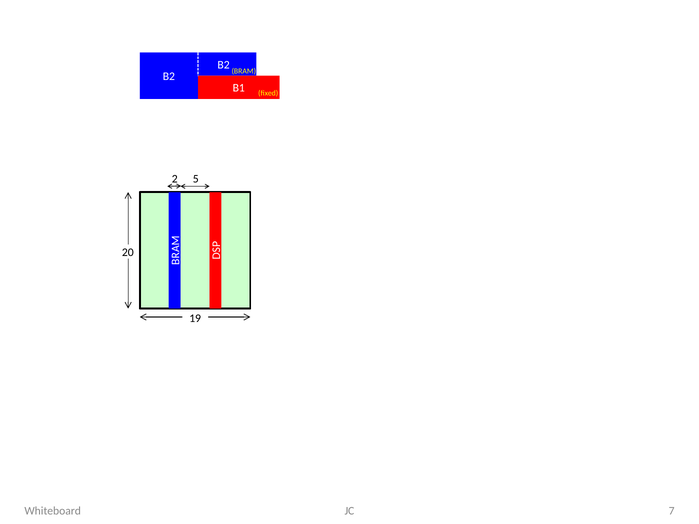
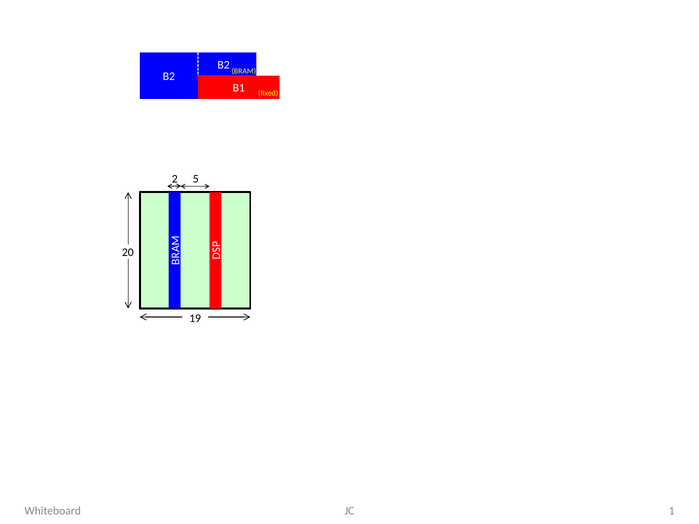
7: 7 -> 1 (672, 511)
